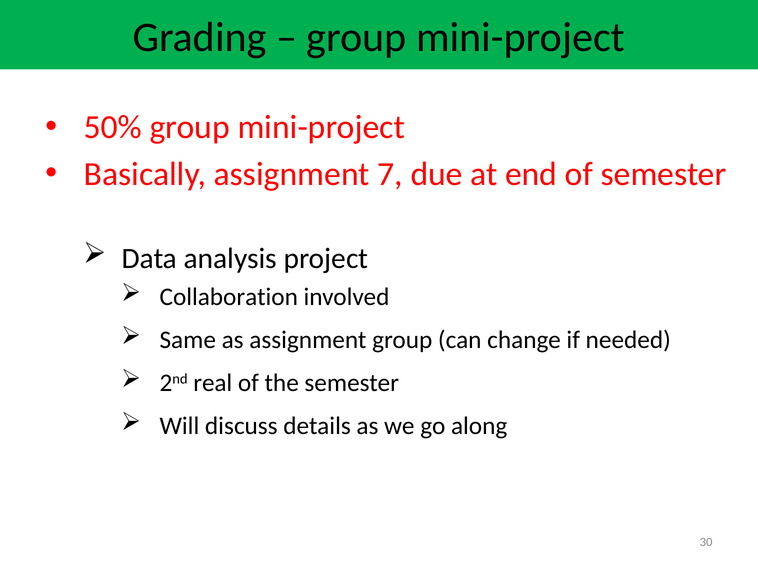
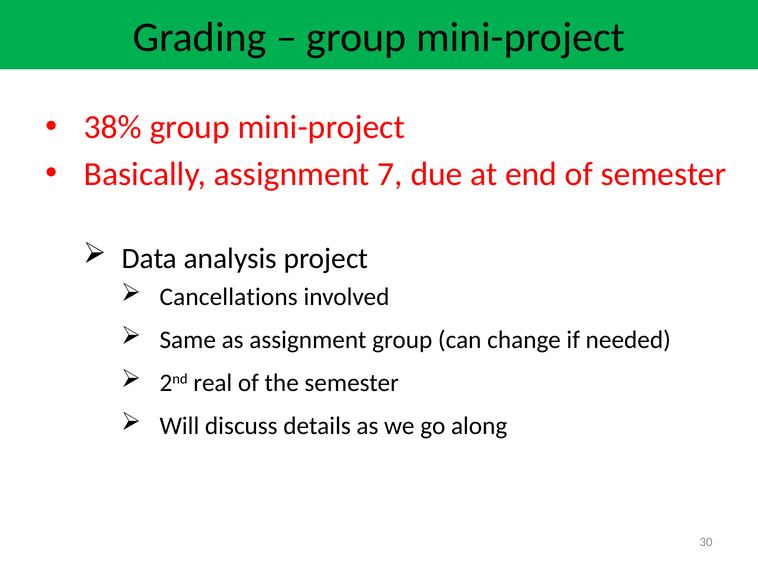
50%: 50% -> 38% (113, 127)
Collaboration: Collaboration -> Cancellations (229, 297)
